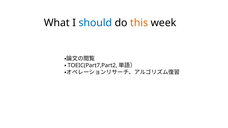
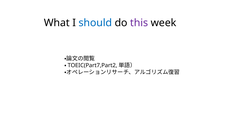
this colour: orange -> purple (139, 23)
